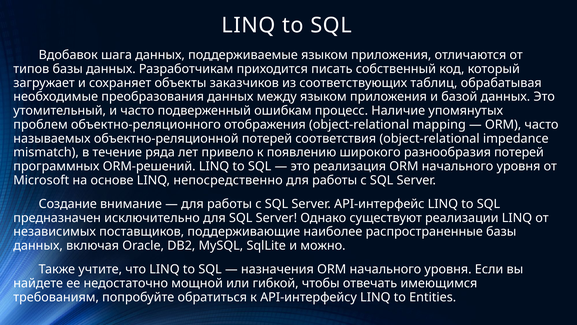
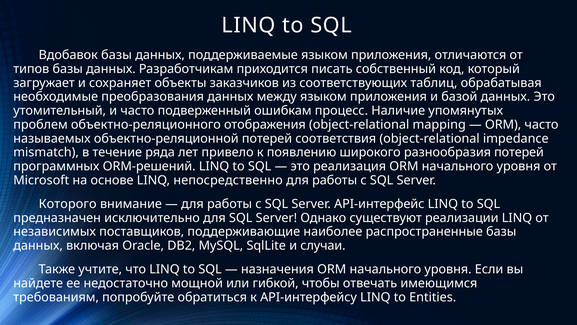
Вдобавок шага: шага -> базы (116, 55)
Создание: Создание -> Которого (68, 204)
можно: можно -> случаи (323, 245)
